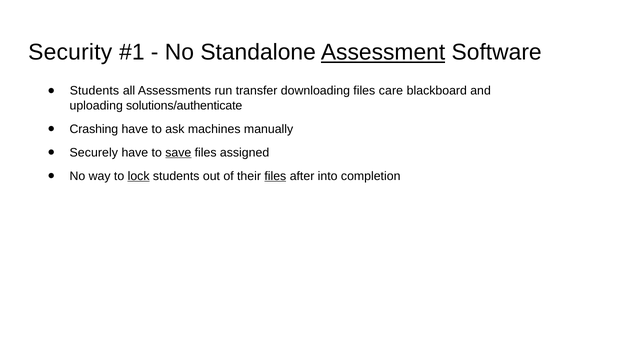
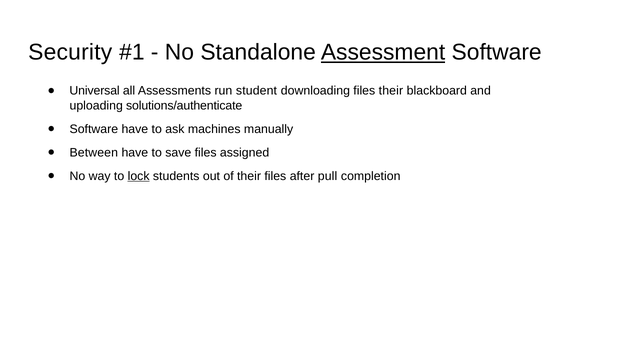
Students: Students -> Universal (95, 91)
transfer: transfer -> student (257, 91)
files care: care -> their (391, 91)
Crashing: Crashing -> Software (94, 129)
Securely: Securely -> Between (94, 153)
save underline: present -> none (178, 153)
files underline: present -> none (275, 176)
into: into -> pull (328, 176)
